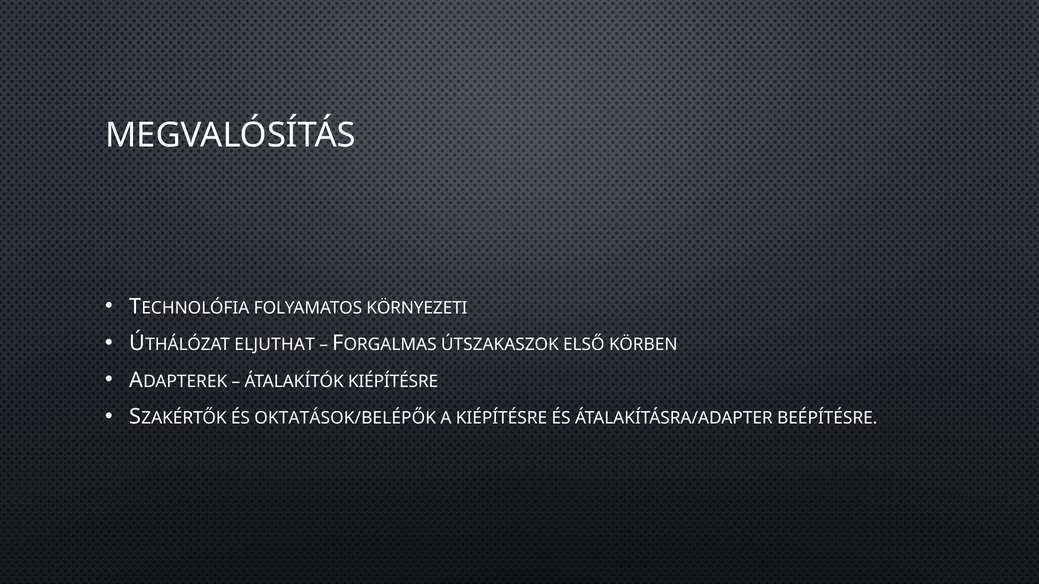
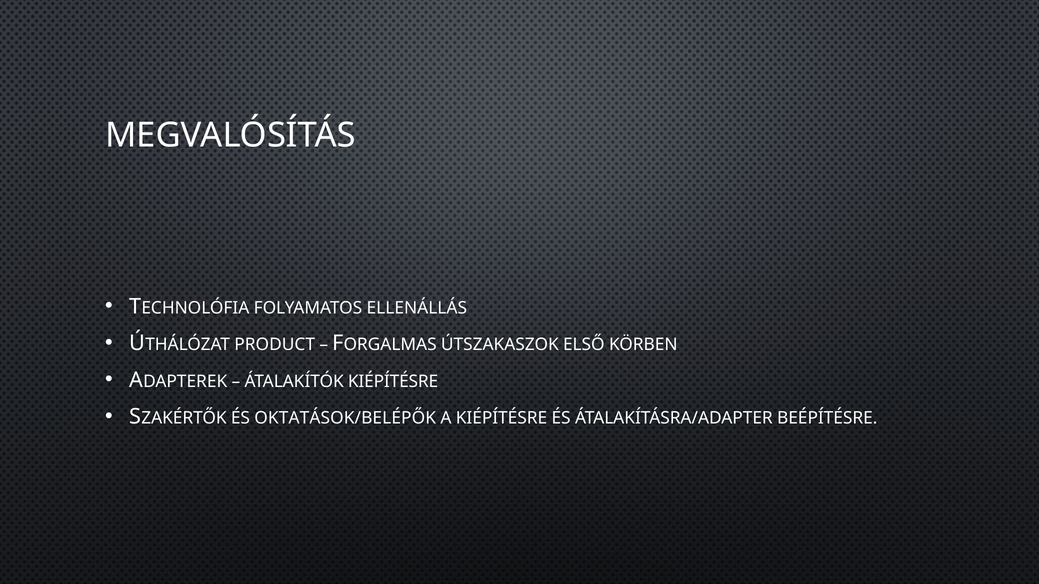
KÖRNYEZETI: KÖRNYEZETI -> ELLENÁLLÁS (417, 308)
ELJUTHAT: ELJUTHAT -> PRODUCT (275, 345)
